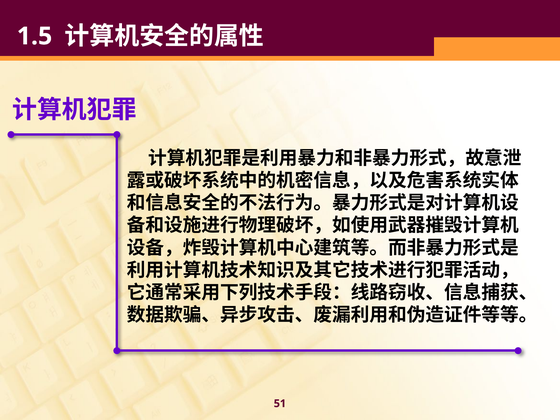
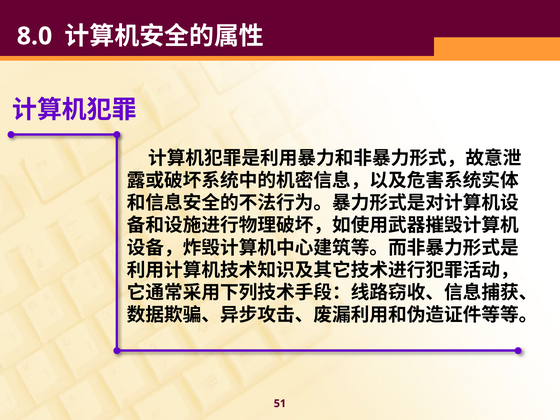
1.5: 1.5 -> 8.0 (34, 36)
